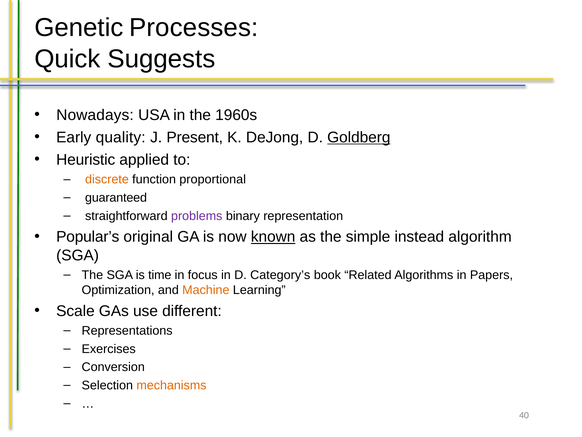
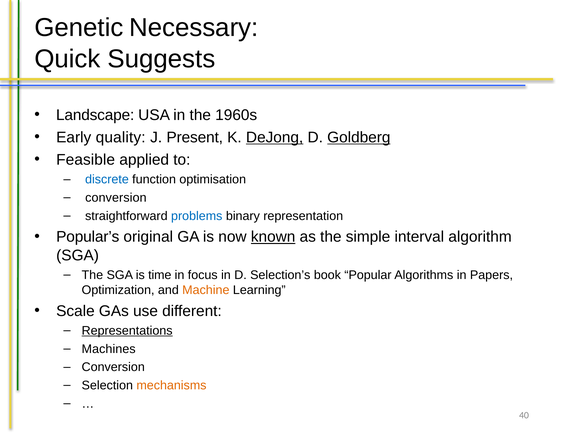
Processes: Processes -> Necessary (194, 28)
Nowadays: Nowadays -> Landscape (95, 115)
DeJong underline: none -> present (275, 137)
Heuristic: Heuristic -> Feasible (86, 160)
discrete colour: orange -> blue (107, 179)
proportional: proportional -> optimisation (213, 179)
guaranteed: guaranteed -> conversion (116, 197)
problems colour: purple -> blue (197, 216)
instead: instead -> interval (419, 237)
Category’s: Category’s -> Selection’s (280, 275)
Related: Related -> Popular (368, 275)
Representations underline: none -> present (127, 330)
Exercises: Exercises -> Machines (109, 348)
